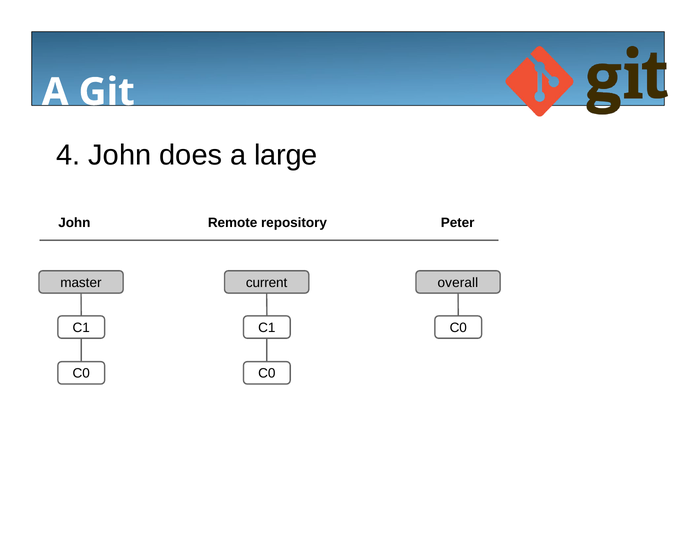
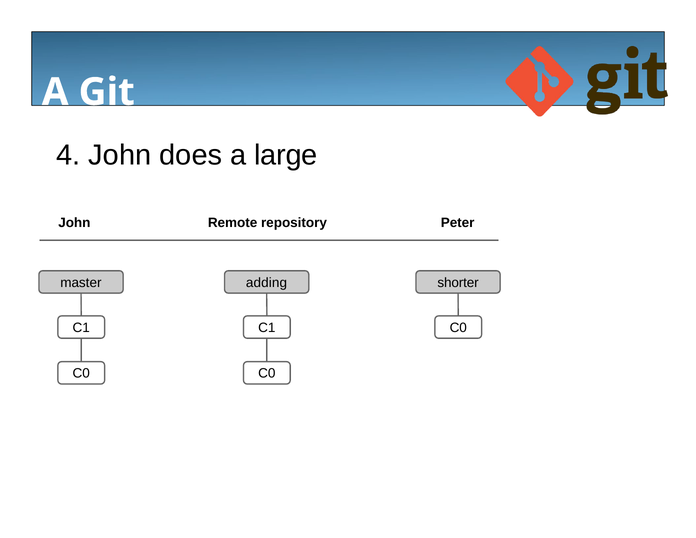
current: current -> adding (267, 282)
overall: overall -> shorter (458, 282)
